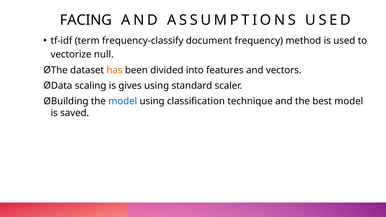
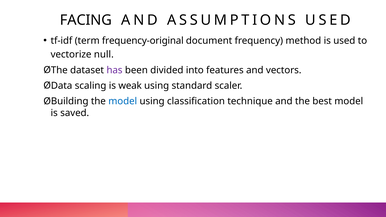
frequency-classify: frequency-classify -> frequency-original (143, 41)
has colour: orange -> purple (115, 70)
gives: gives -> weak (130, 86)
